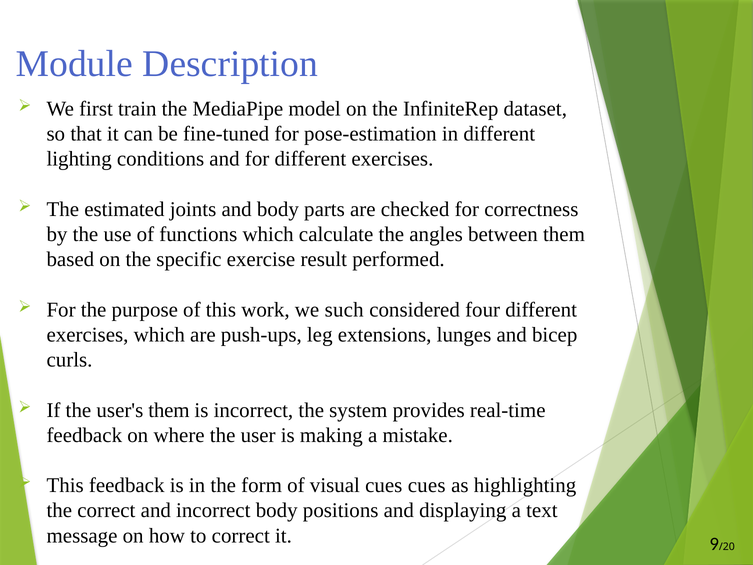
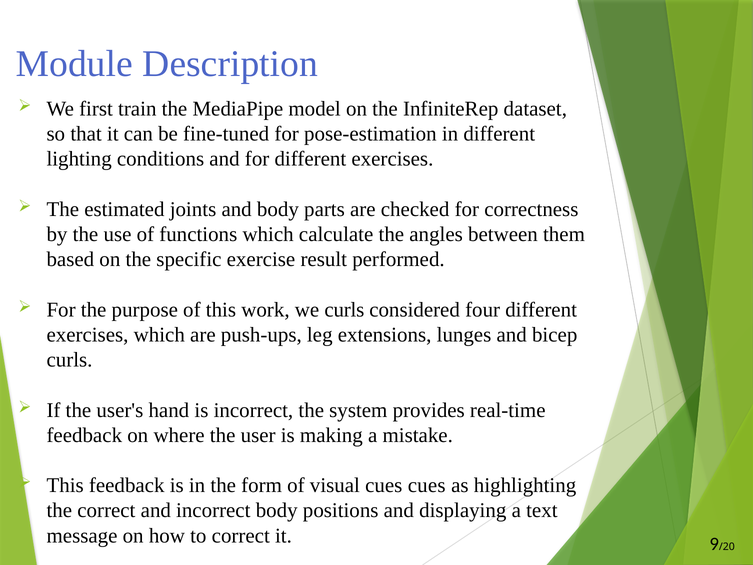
we such: such -> curls (344, 309)
user's them: them -> hand (169, 410)
